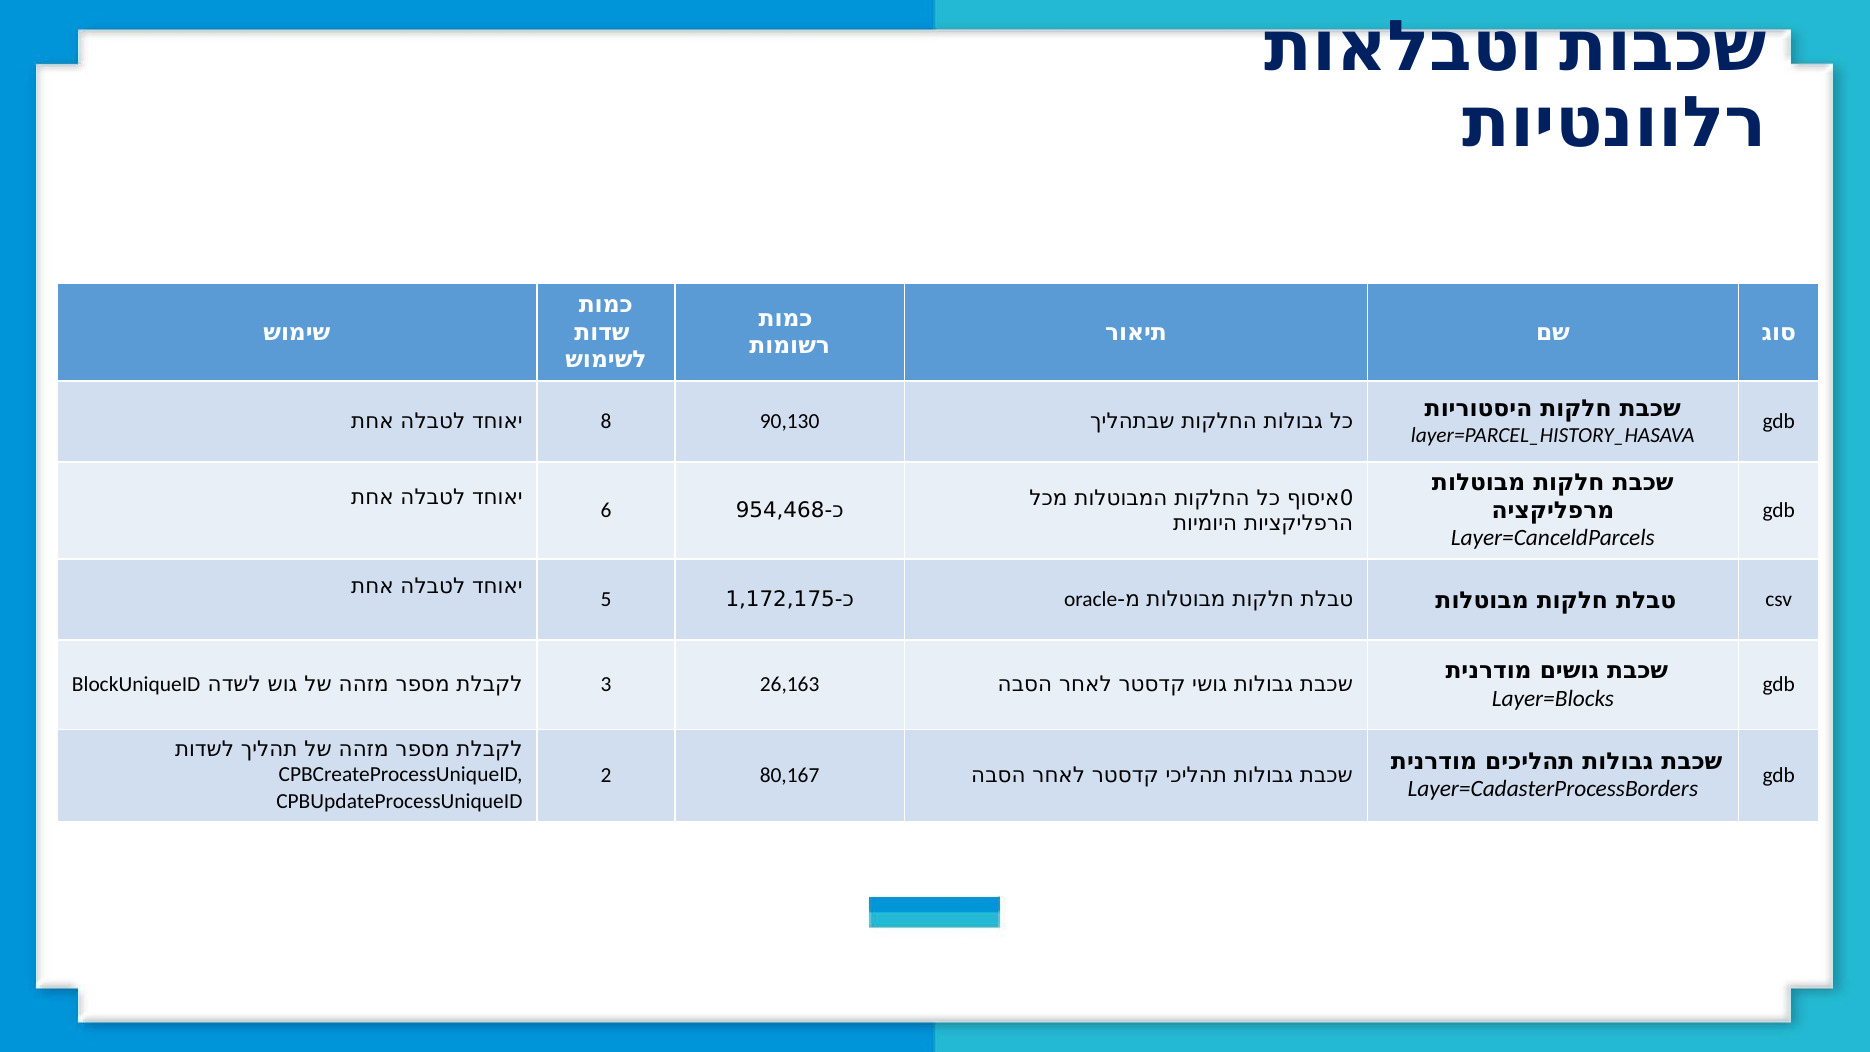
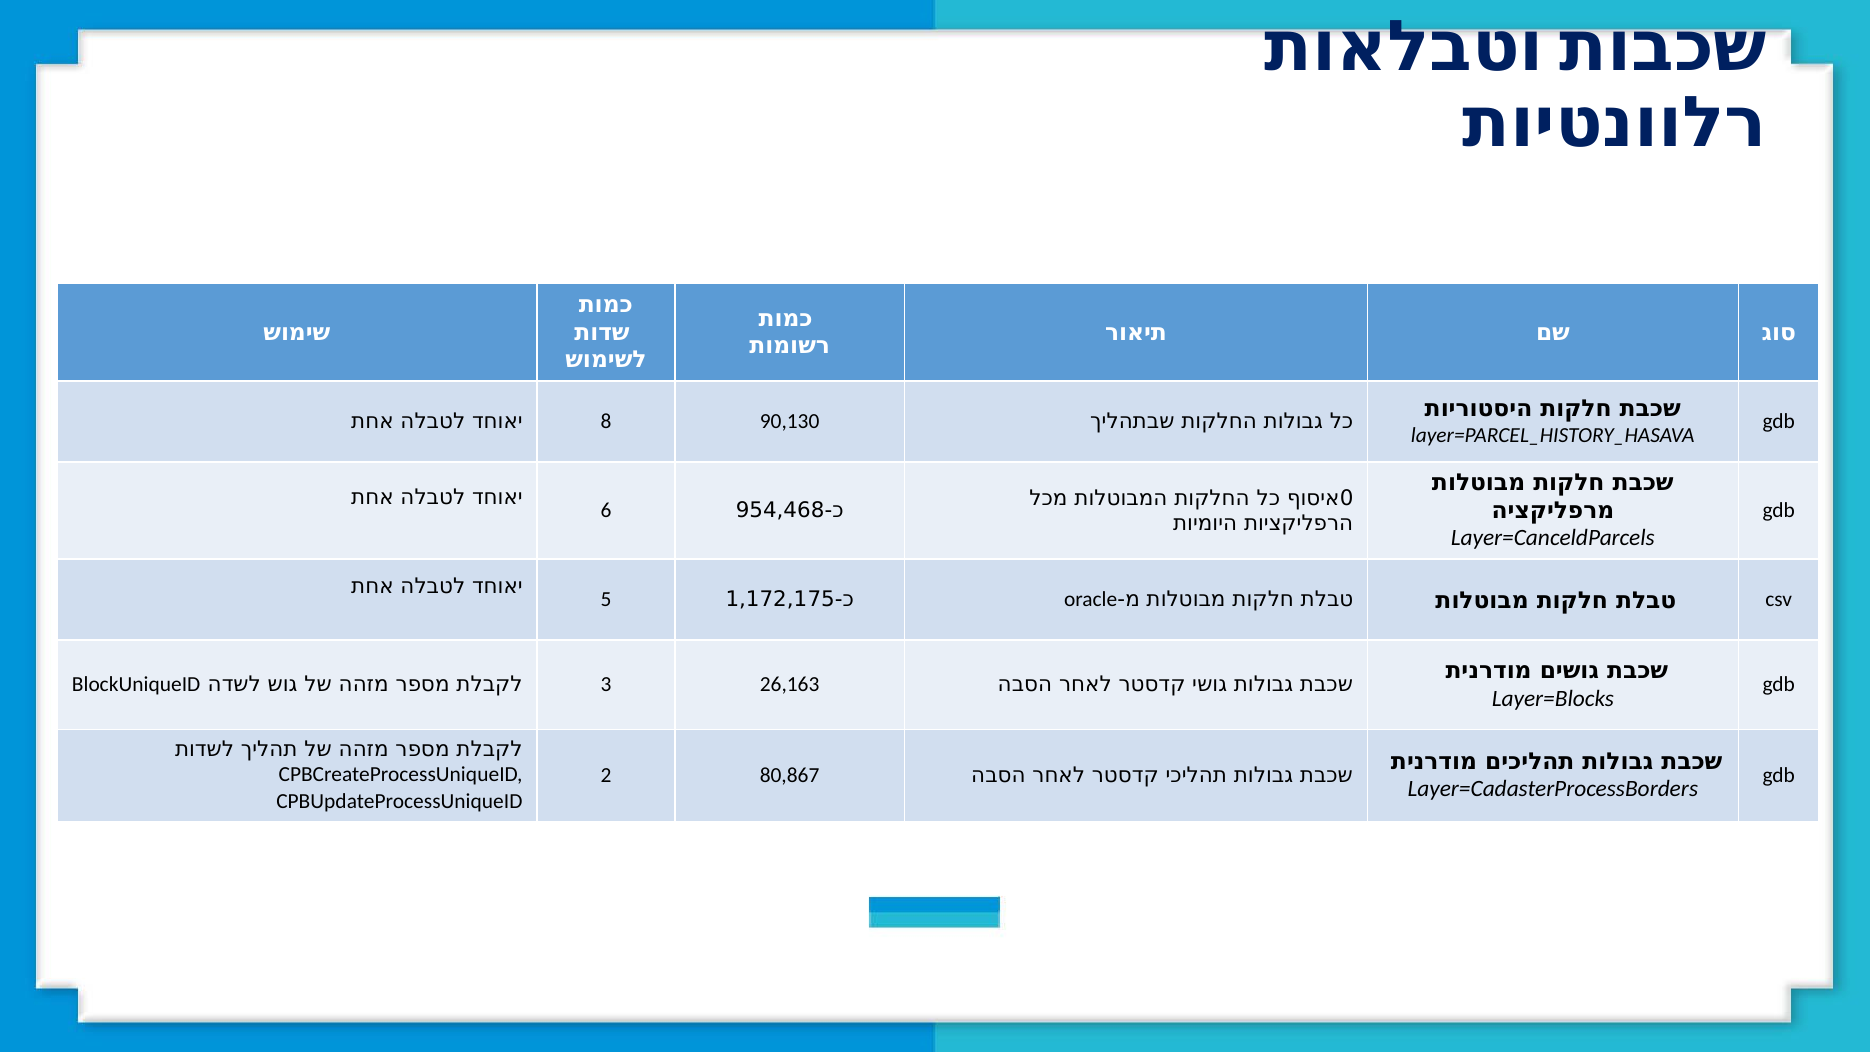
80,167: 80,167 -> 80,867 (790, 776)
